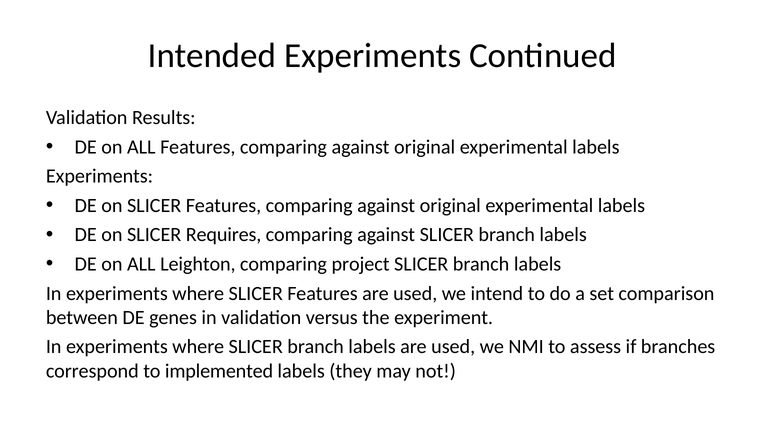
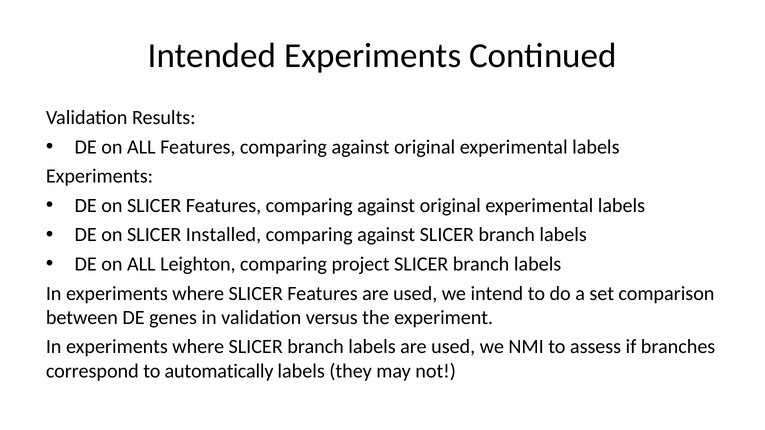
Requires: Requires -> Installed (223, 235)
implemented: implemented -> automatically (219, 371)
